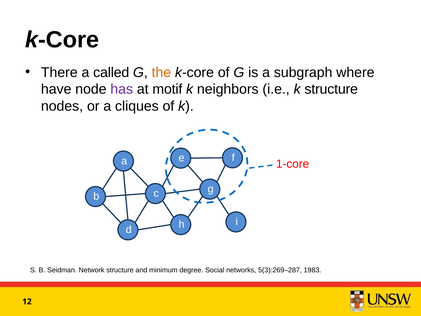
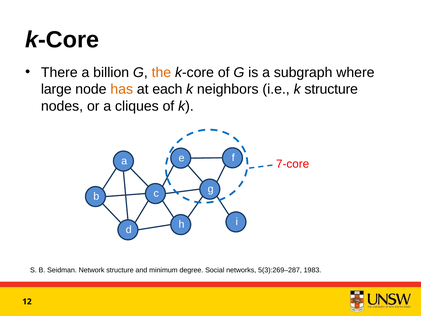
called: called -> billion (111, 72)
have: have -> large (56, 89)
has colour: purple -> orange (122, 89)
motif: motif -> each (167, 89)
1-core: 1-core -> 7-core (293, 164)
